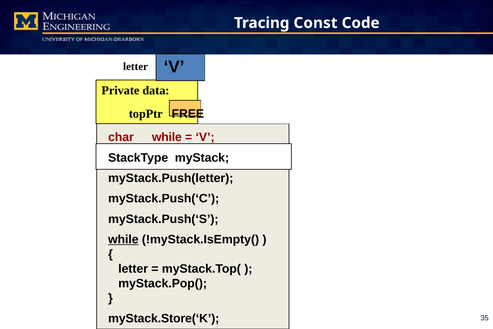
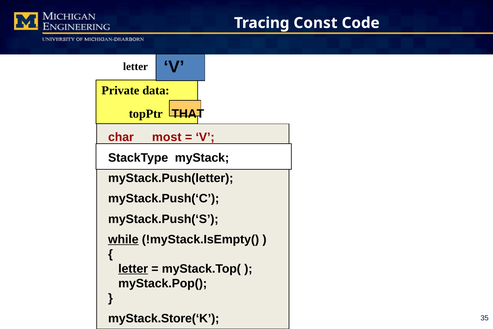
FREE: FREE -> THAT (188, 114)
char while: while -> most (167, 137)
letter underline: none -> present (133, 269)
